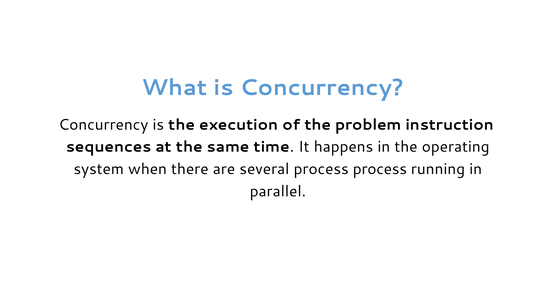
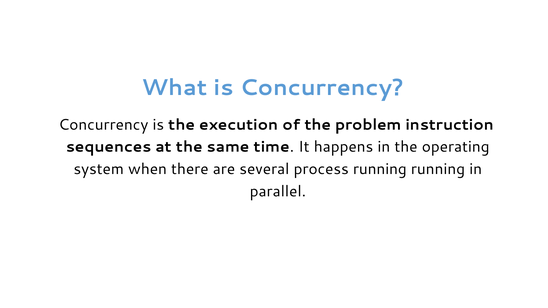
process process: process -> running (380, 169)
